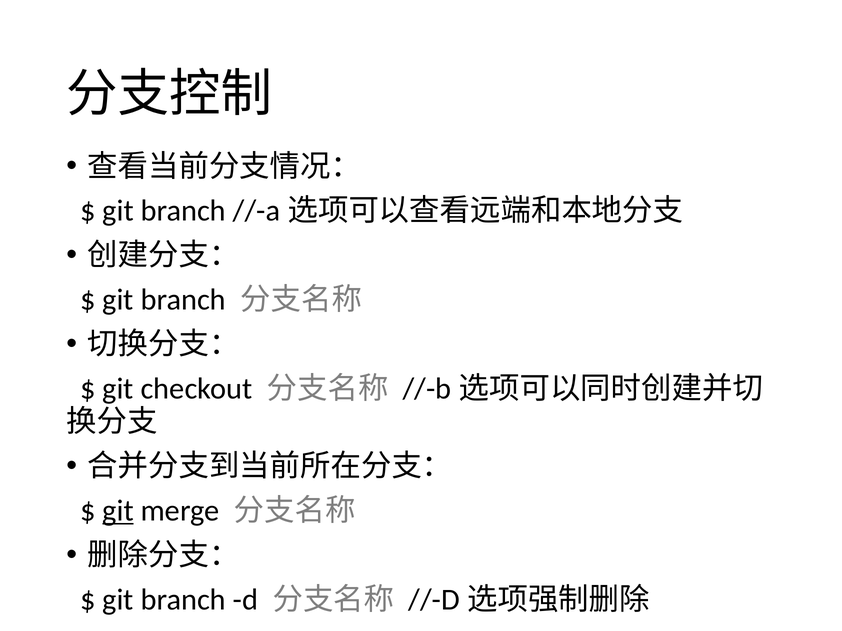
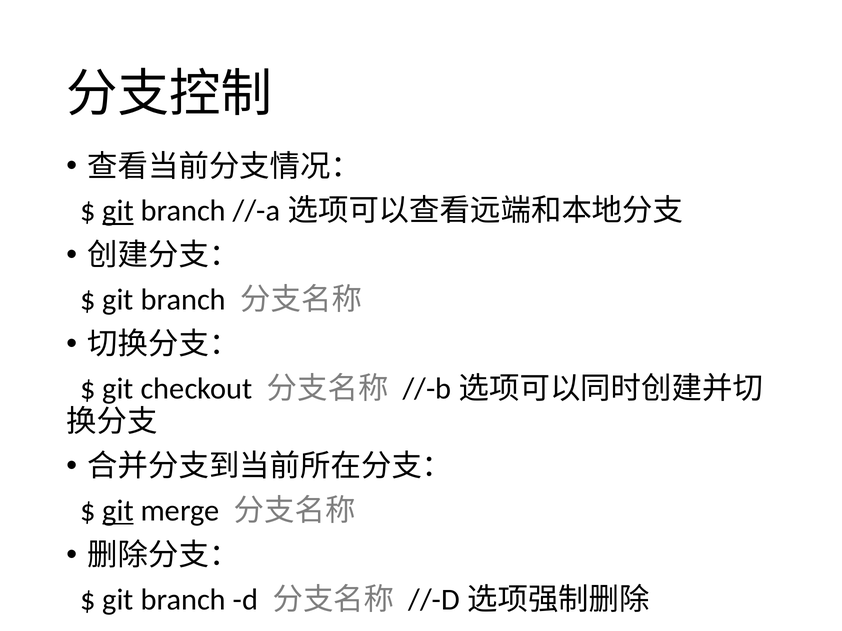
git underline: none -> present (118, 211)
